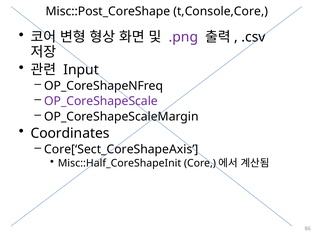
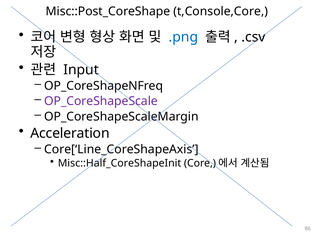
.png colour: purple -> blue (183, 37)
Coordinates: Coordinates -> Acceleration (70, 133)
Core[‘Sect_CoreShapeAxis: Core[‘Sect_CoreShapeAxis -> Core[‘Line_CoreShapeAxis (121, 149)
